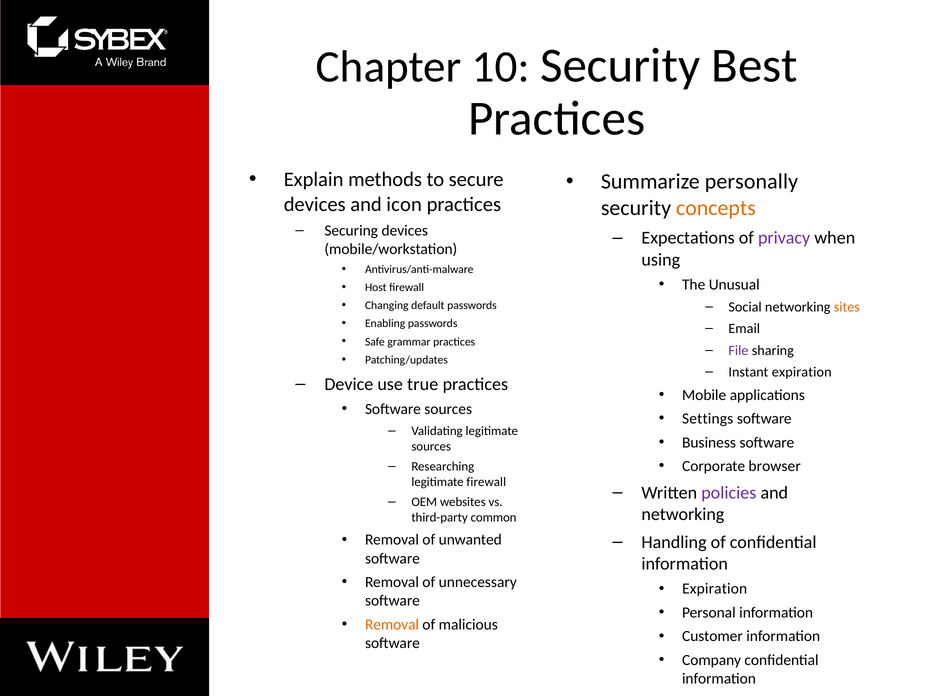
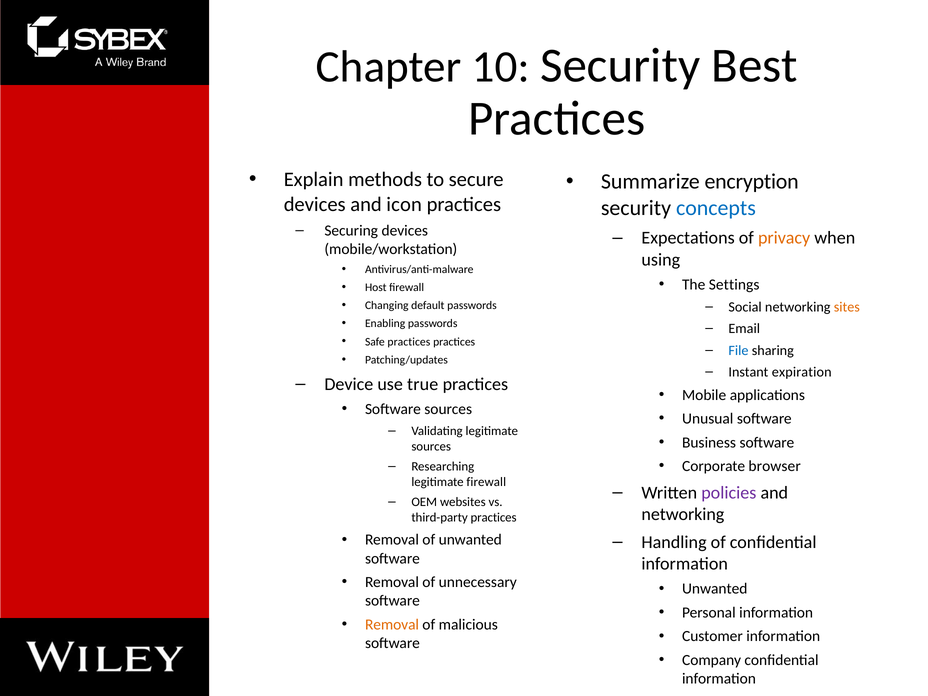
personally: personally -> encryption (752, 182)
concepts colour: orange -> blue (716, 208)
privacy colour: purple -> orange (784, 238)
Unusual: Unusual -> Settings (734, 285)
Safe grammar: grammar -> practices (409, 342)
File colour: purple -> blue (739, 350)
Settings: Settings -> Unusual (708, 419)
third-party common: common -> practices (494, 518)
Expiration: Expiration -> Unwanted (715, 589)
